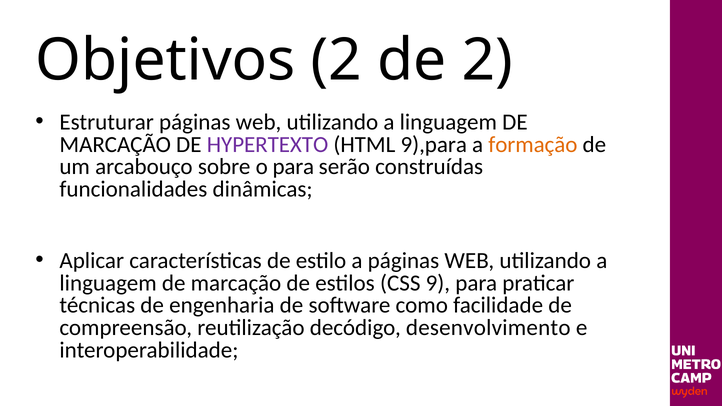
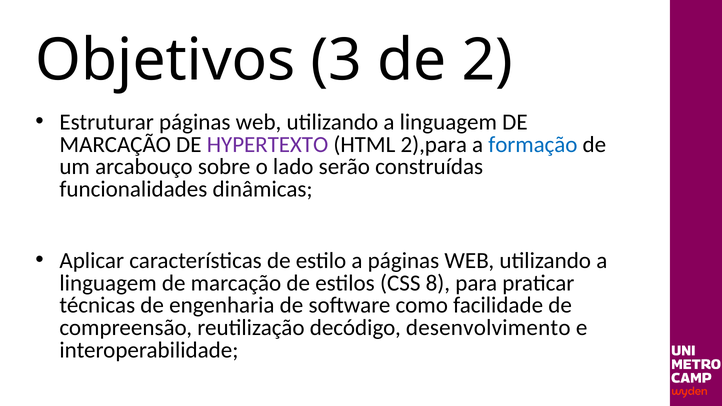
Objetivos 2: 2 -> 3 (336, 61)
9),para: 9),para -> 2),para (434, 145)
formação colour: orange -> blue (533, 145)
o para: para -> lado (293, 167)
9: 9 -> 8 (438, 283)
